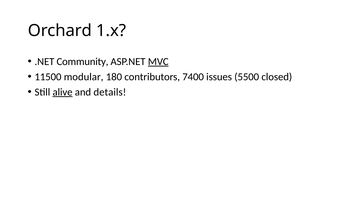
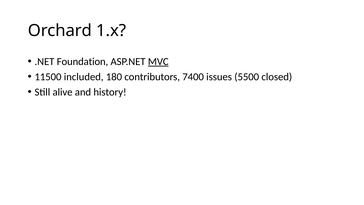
Community: Community -> Foundation (83, 62)
modular: modular -> included (84, 77)
alive underline: present -> none (63, 92)
details: details -> history (110, 92)
